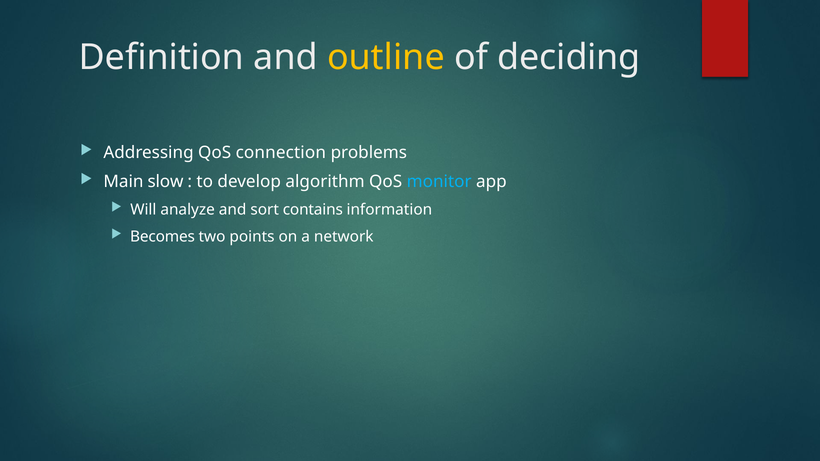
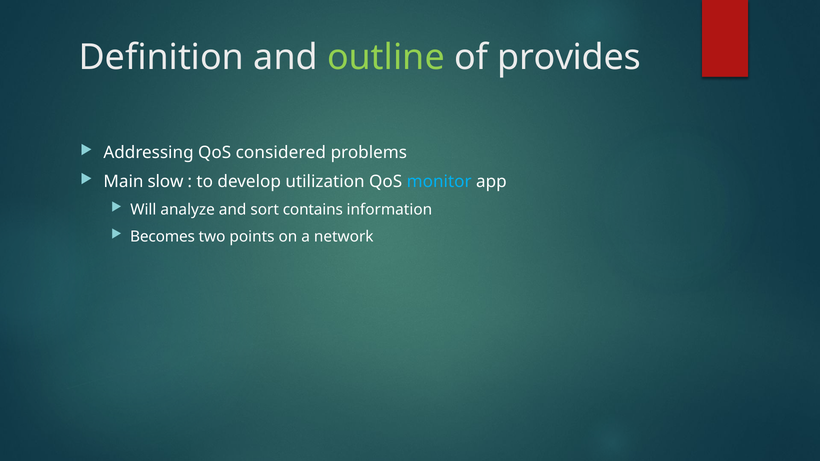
outline colour: yellow -> light green (386, 58)
deciding: deciding -> provides (569, 58)
connection: connection -> considered (281, 153)
algorithm: algorithm -> utilization (325, 182)
